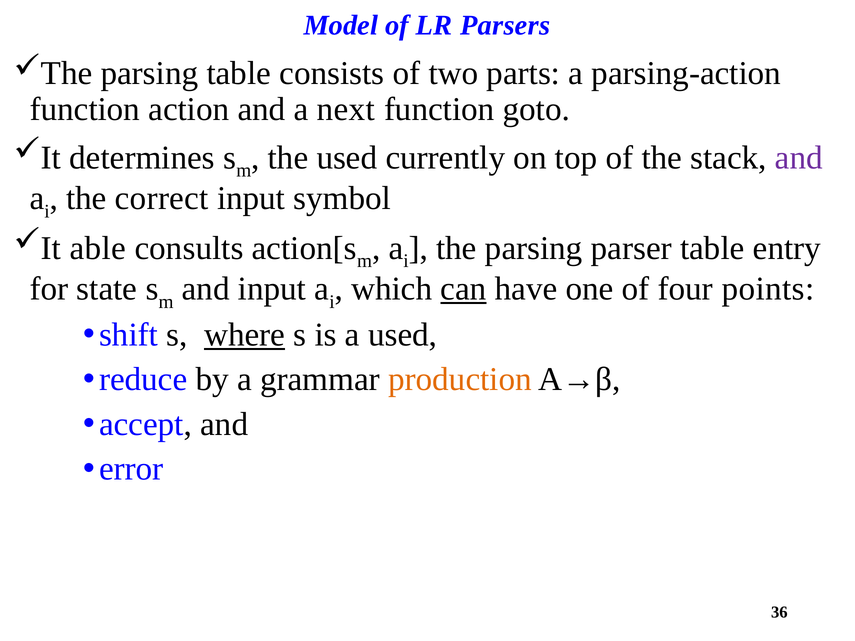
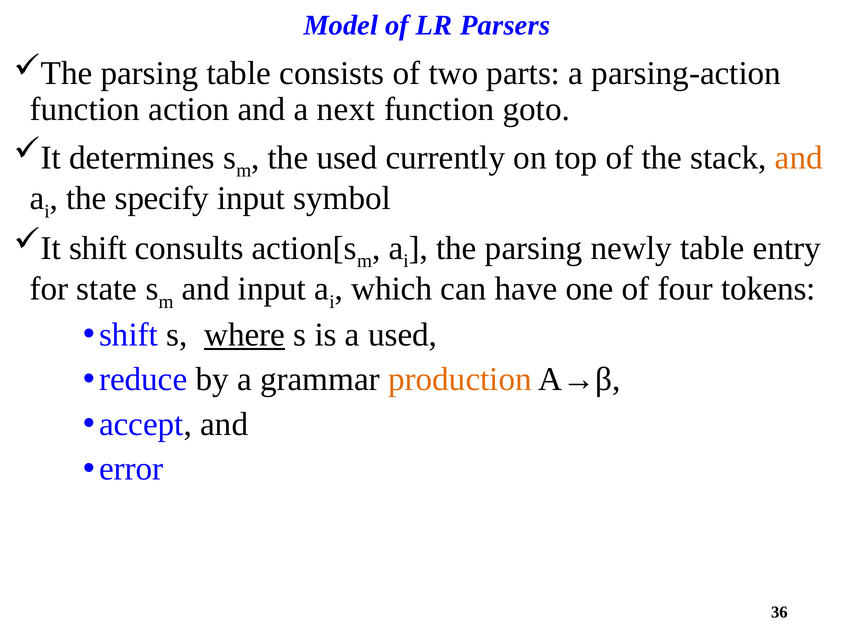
and colour: purple -> orange (799, 158)
correct: correct -> specify (162, 199)
It able: able -> shift (98, 248)
parser: parser -> newly (631, 248)
can underline: present -> none (463, 289)
points: points -> tokens (768, 289)
